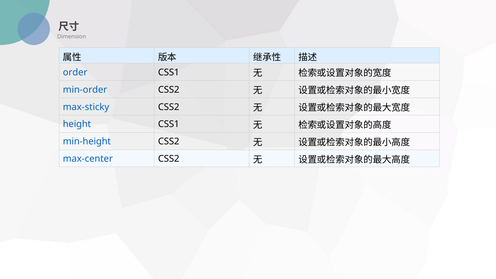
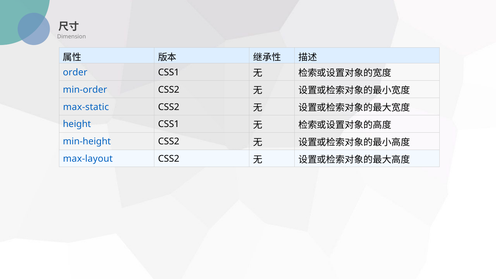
max-sticky: max-sticky -> max-static (86, 107)
max-center: max-center -> max-layout (88, 159)
